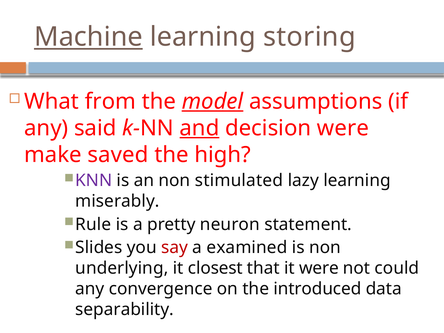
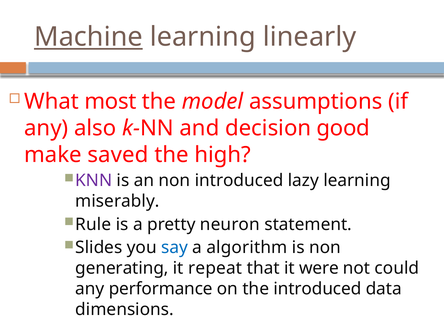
storing: storing -> linearly (310, 37)
from: from -> most (110, 102)
model underline: present -> none (213, 102)
said: said -> also (95, 128)
and underline: present -> none (199, 128)
decision were: were -> good (343, 128)
non stimulated: stimulated -> introduced (239, 181)
say colour: red -> blue (175, 248)
examined: examined -> algorithm (247, 248)
underlying: underlying -> generating (122, 268)
closest: closest -> repeat (215, 268)
convergence: convergence -> performance (161, 289)
separability: separability -> dimensions (125, 310)
